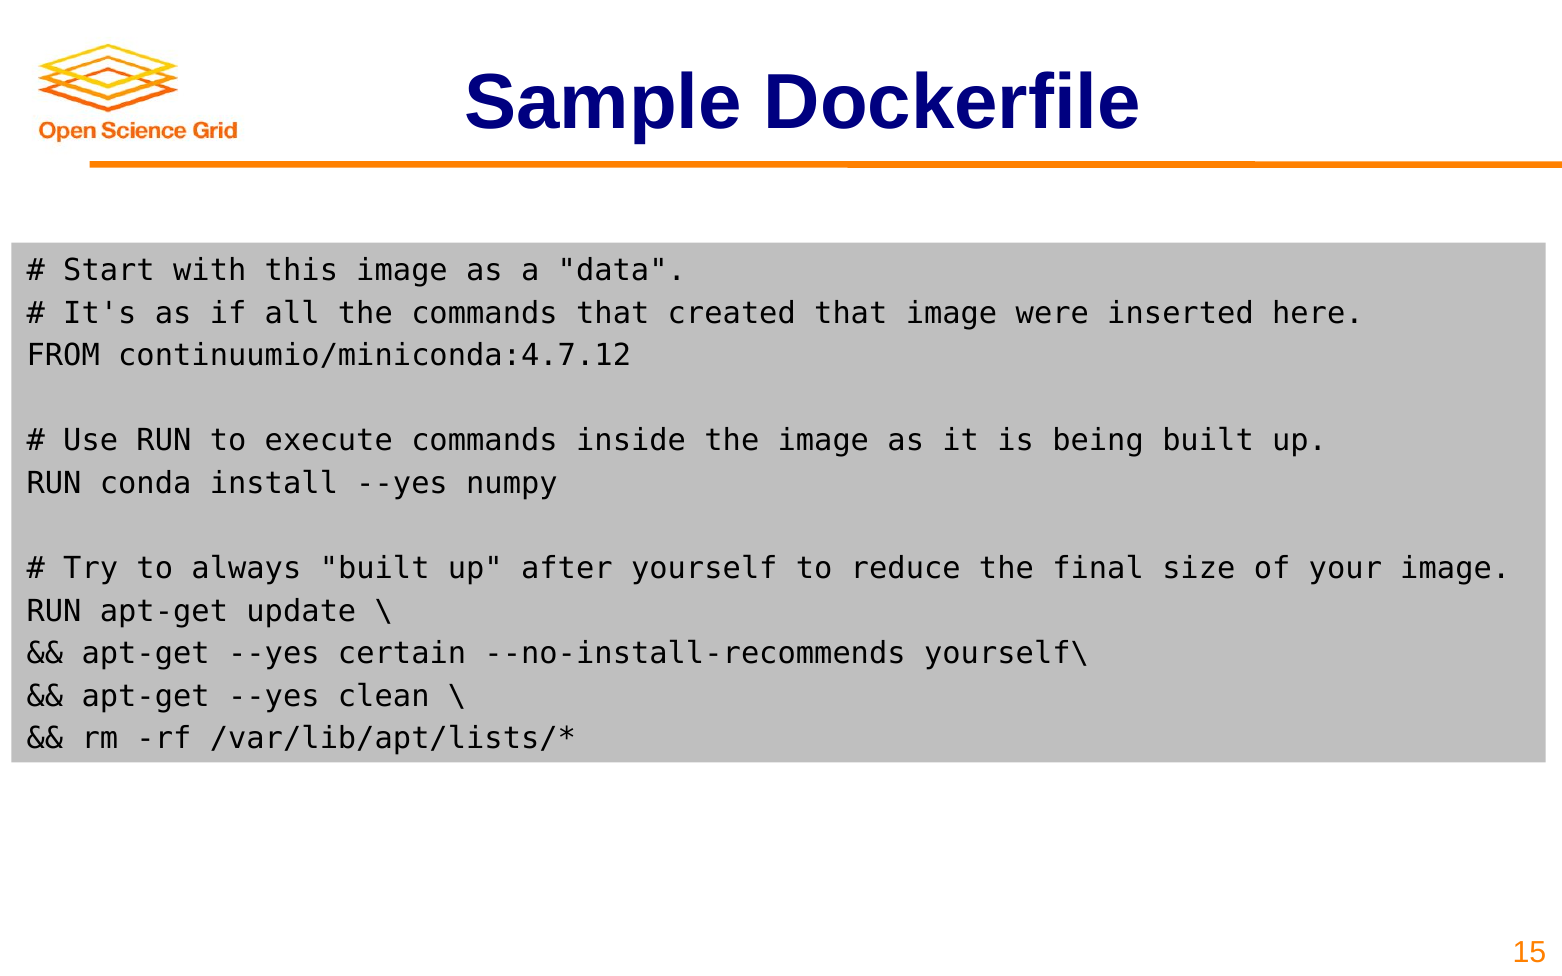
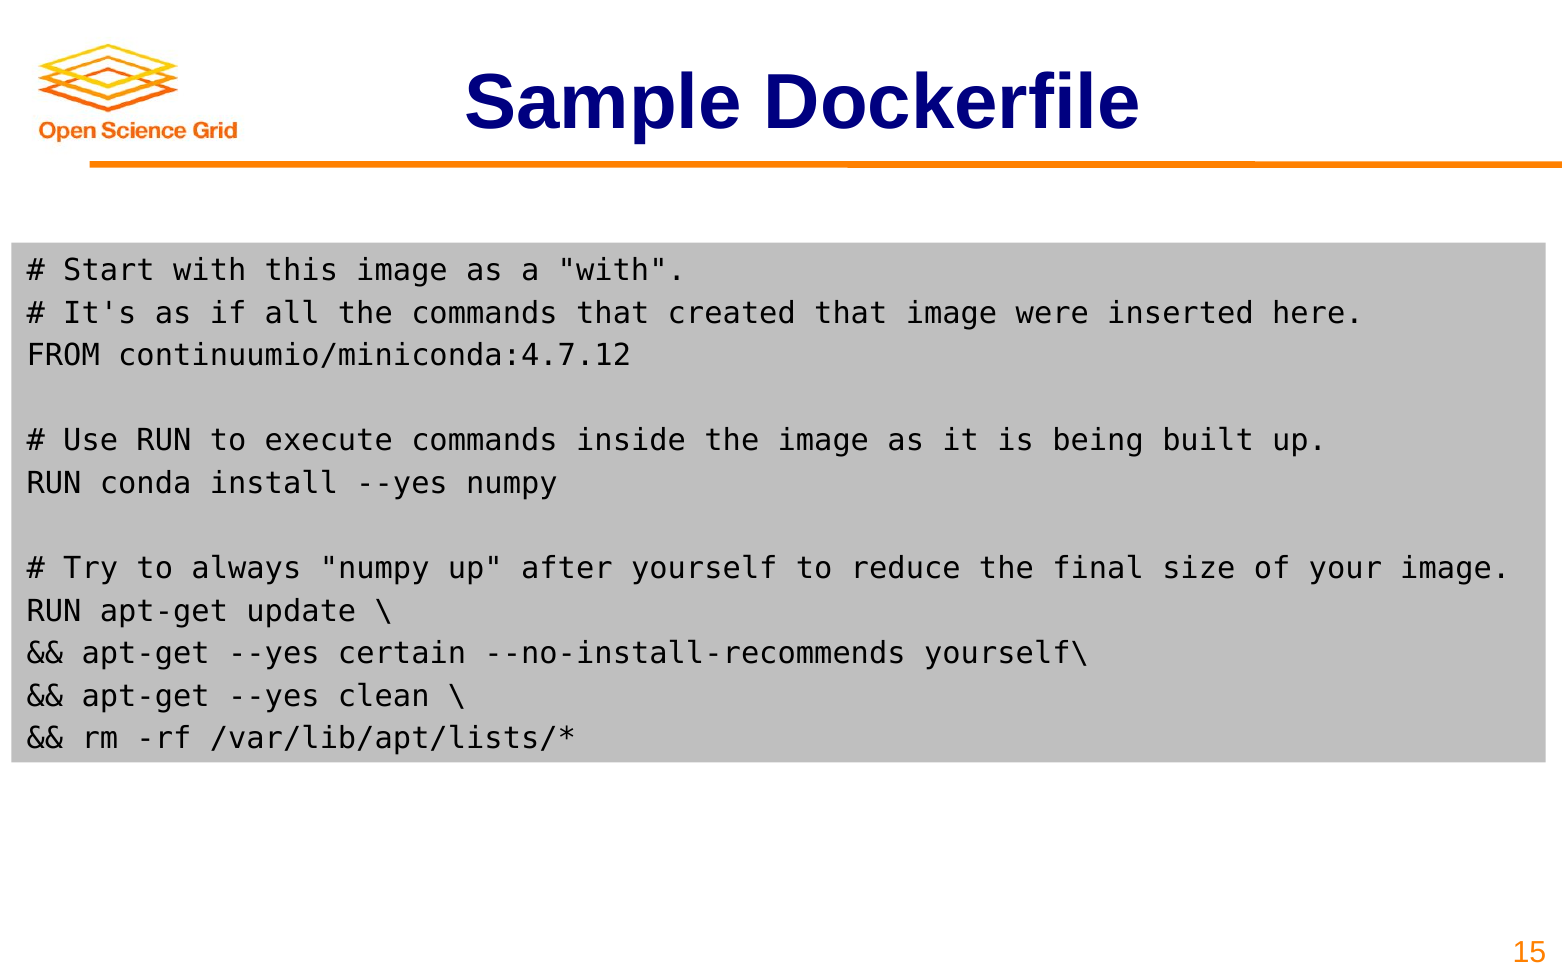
a data: data -> with (622, 271)
always built: built -> numpy (375, 569)
